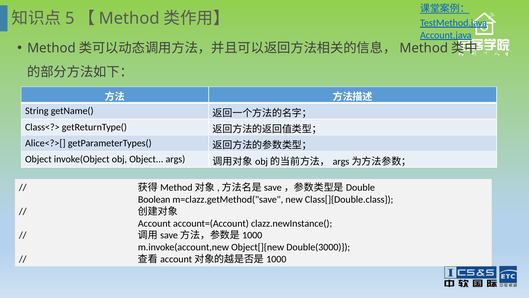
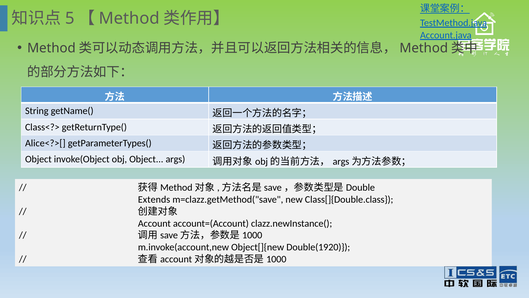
Boolean: Boolean -> Extends (154, 199)
Double(3000: Double(3000 -> Double(1920 (318, 247)
